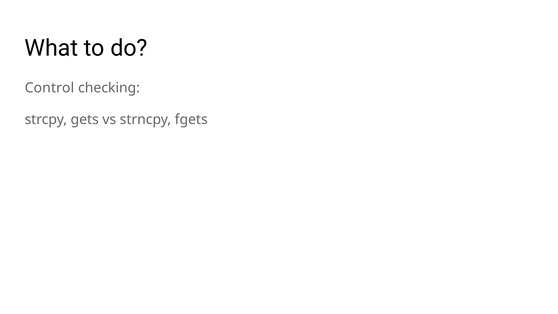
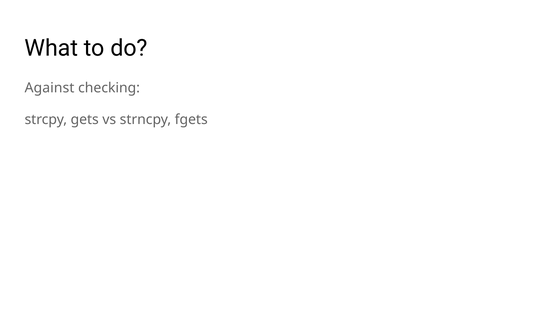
Control: Control -> Against (50, 88)
